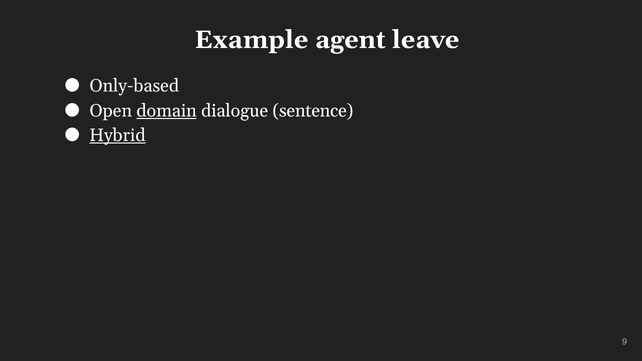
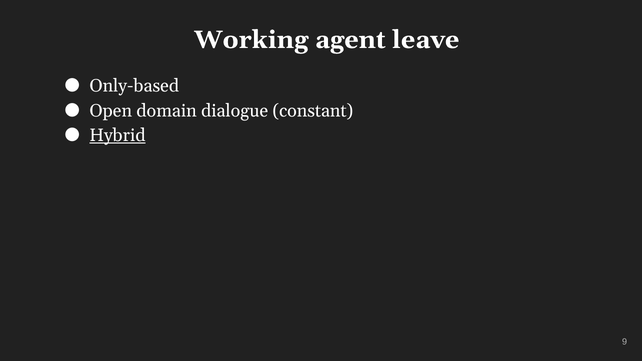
Example: Example -> Working (251, 40)
domain underline: present -> none (167, 111)
sentence: sentence -> constant (313, 111)
